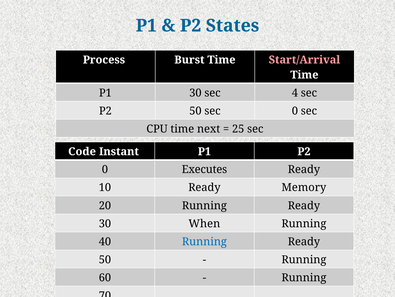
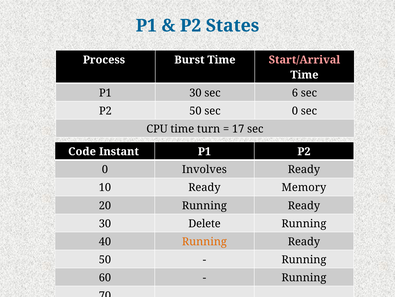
4: 4 -> 6 (295, 93)
next: next -> turn (209, 129)
25: 25 -> 17 (238, 129)
Executes: Executes -> Involves (204, 169)
When: When -> Delete (204, 223)
Running colour: blue -> orange (204, 241)
